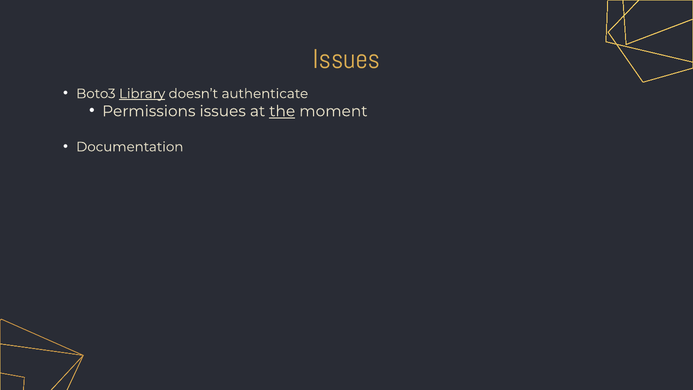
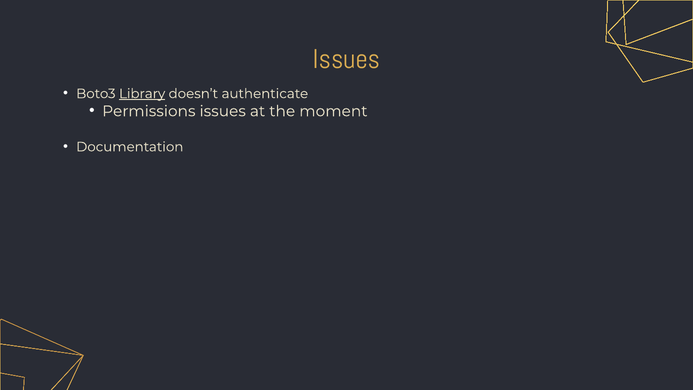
the underline: present -> none (282, 111)
